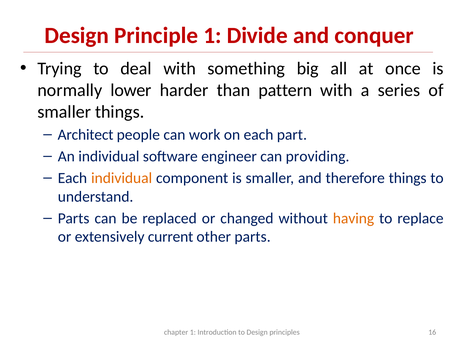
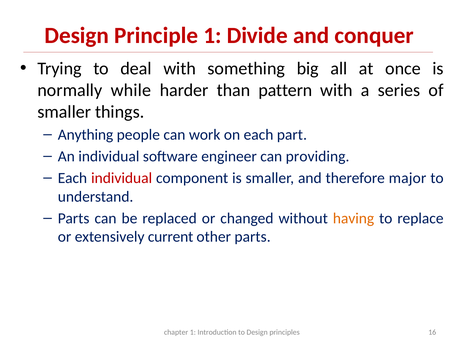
lower: lower -> while (131, 90)
Architect: Architect -> Anything (86, 135)
individual colour: orange -> red (122, 178)
therefore things: things -> major (407, 178)
